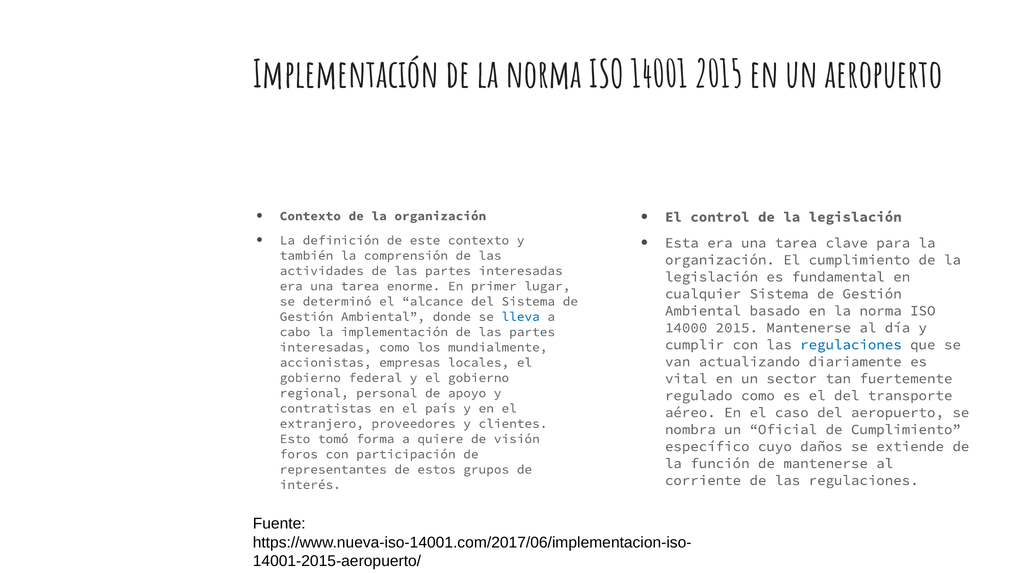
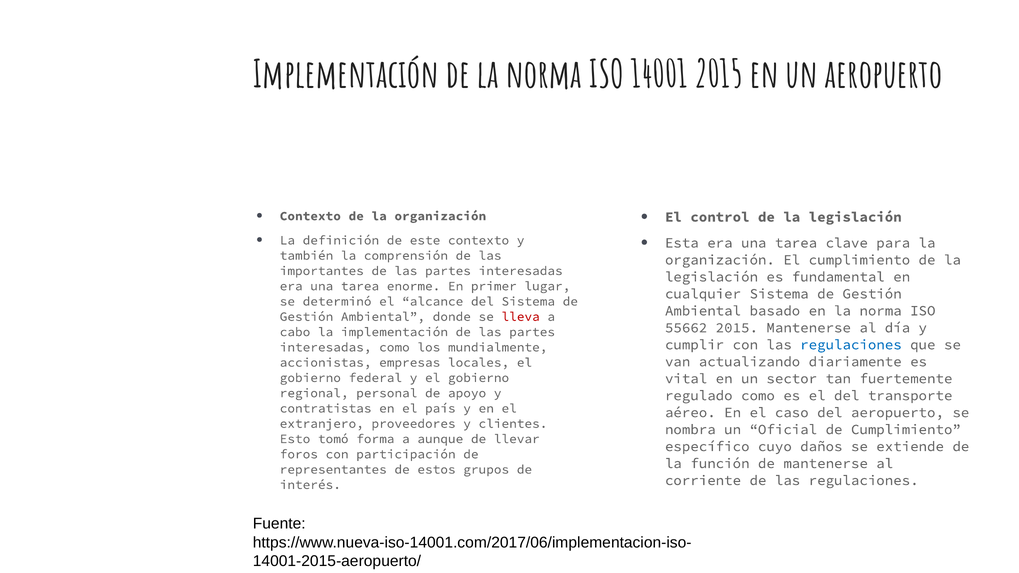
actividades: actividades -> importantes (322, 271)
lleva colour: blue -> red (521, 317)
14000: 14000 -> 55662 (686, 328)
quiere: quiere -> aunque (440, 439)
visión: visión -> llevar (517, 439)
